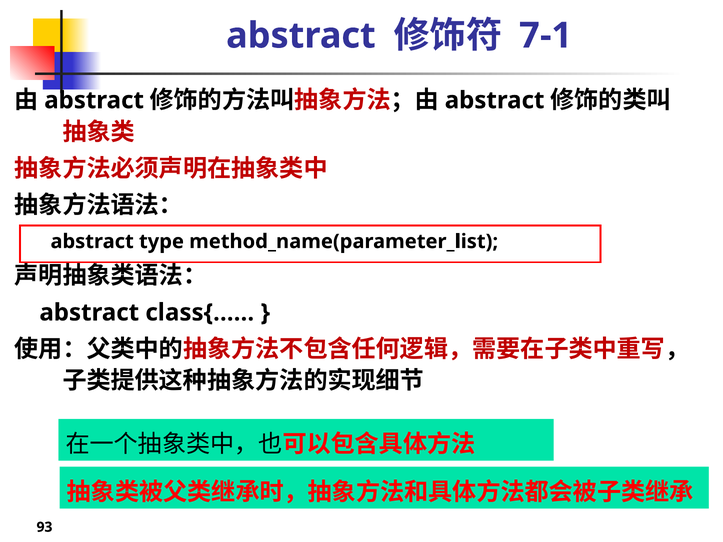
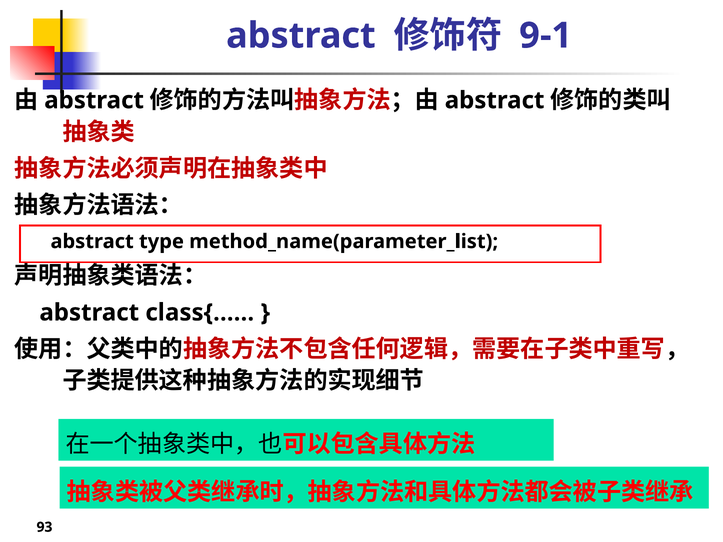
7-1: 7-1 -> 9-1 (546, 36)
